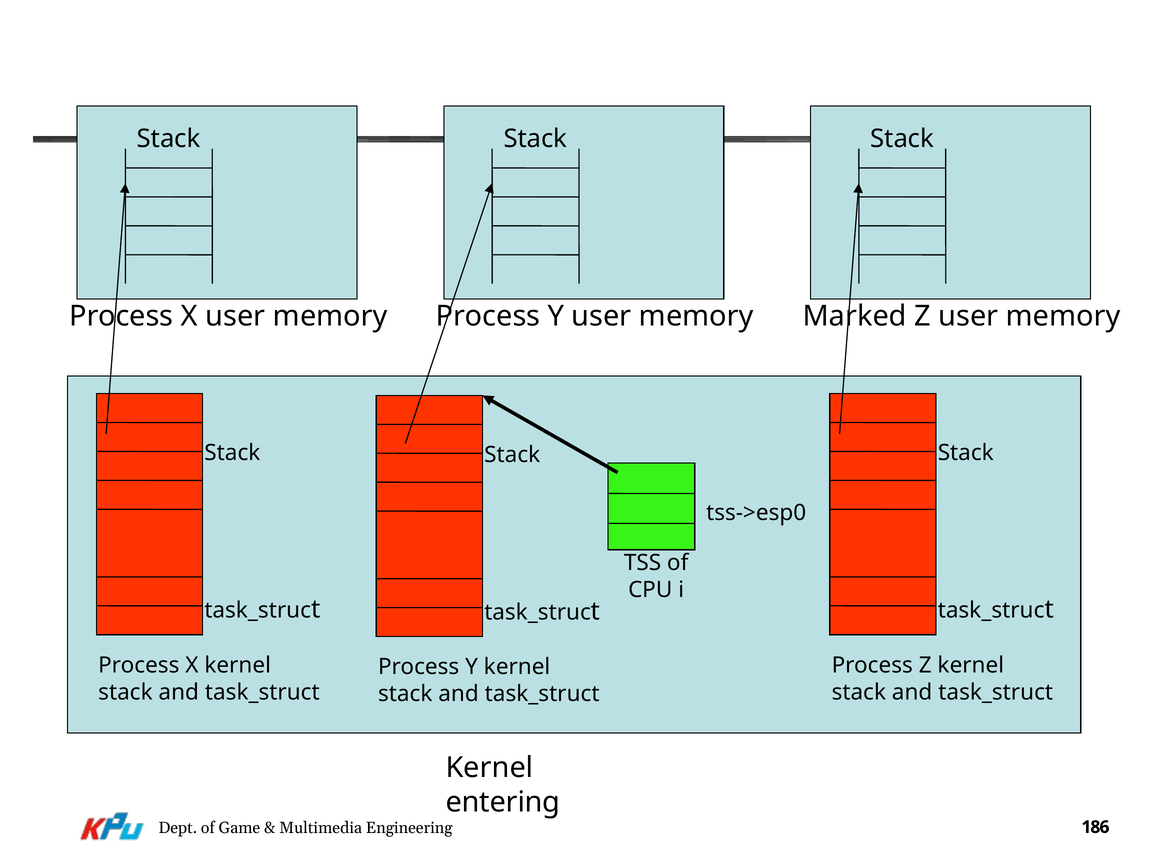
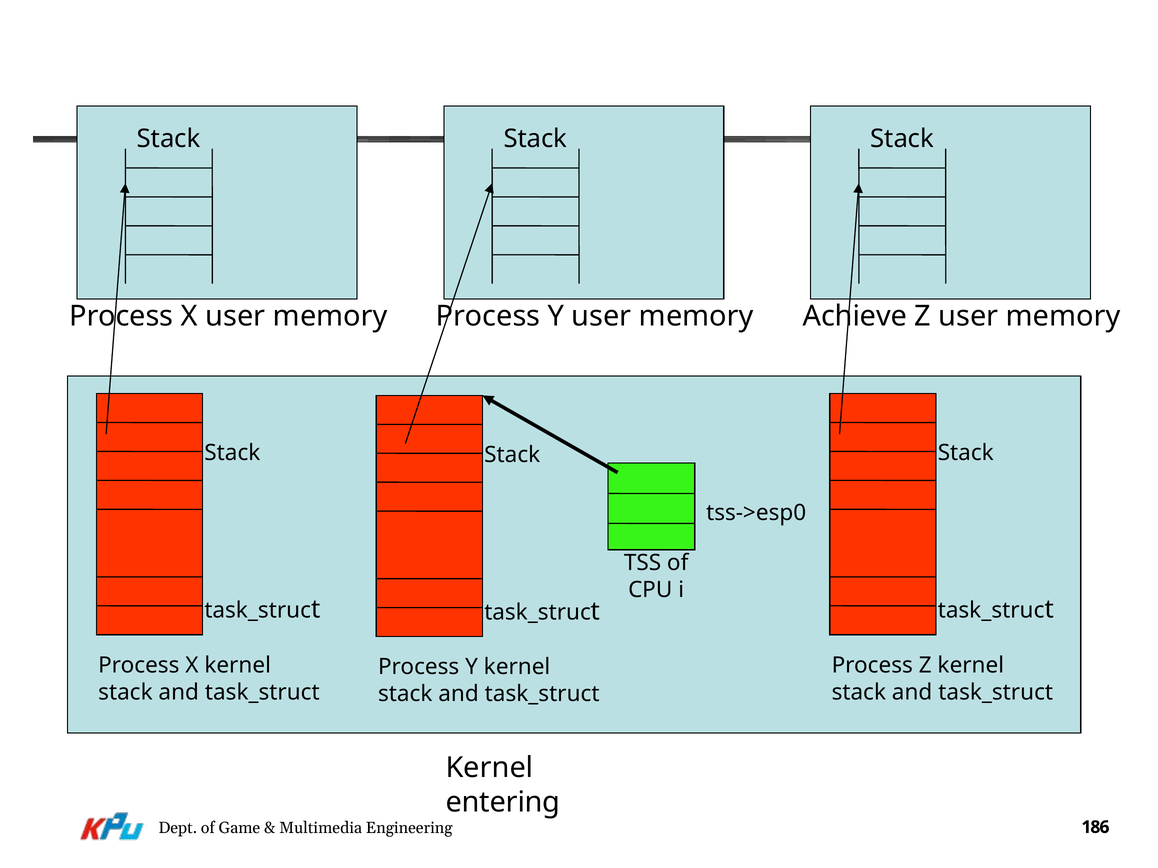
Marked: Marked -> Achieve (855, 316)
